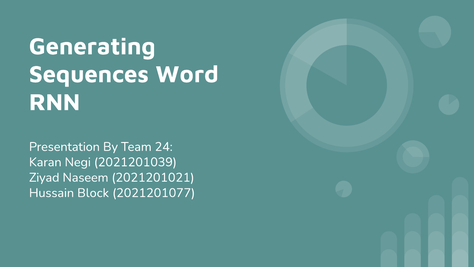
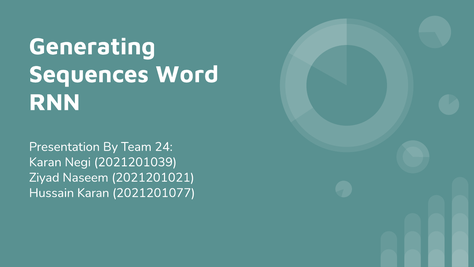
Hussain Block: Block -> Karan (93, 193)
